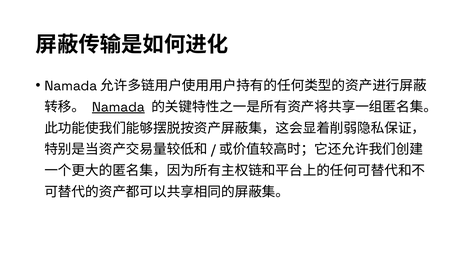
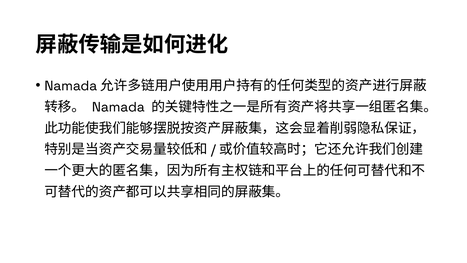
Namada underline: present -> none (118, 107)
